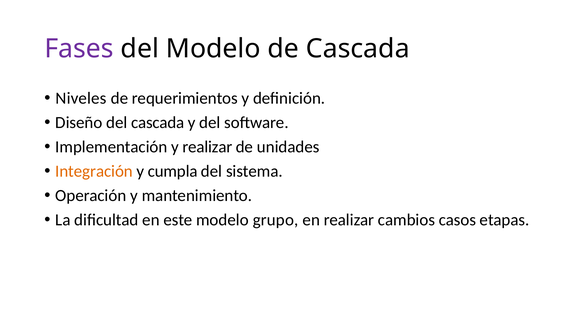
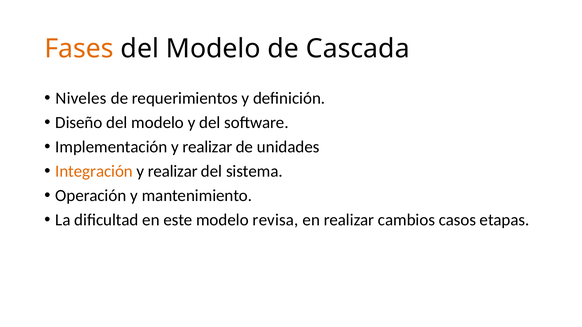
Fases colour: purple -> orange (79, 49)
Diseño del cascada: cascada -> modelo (158, 123)
cumpla: cumpla -> realizar (173, 171)
grupo: grupo -> revisa (276, 220)
